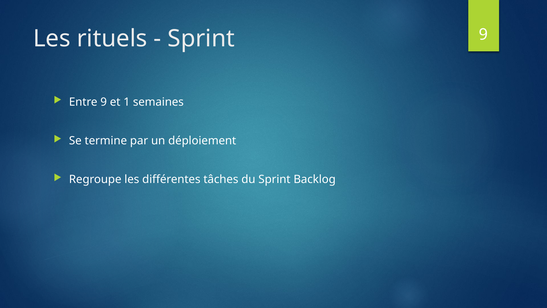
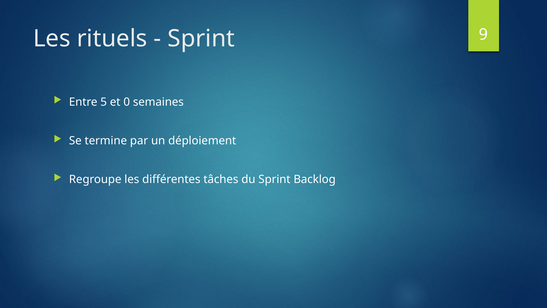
Entre 9: 9 -> 5 (104, 102)
1: 1 -> 0 (127, 102)
